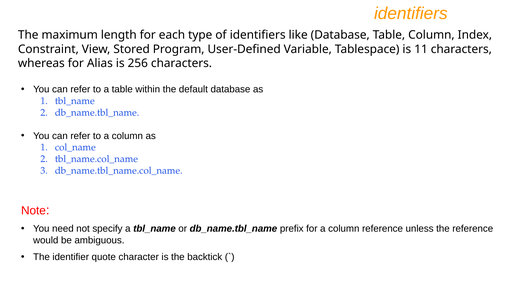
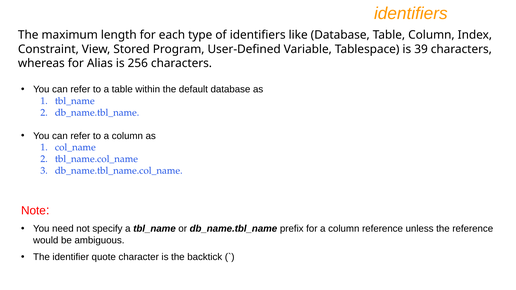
11: 11 -> 39 (421, 49)
